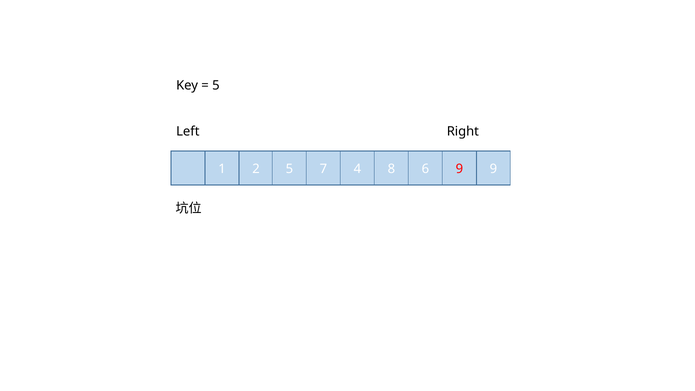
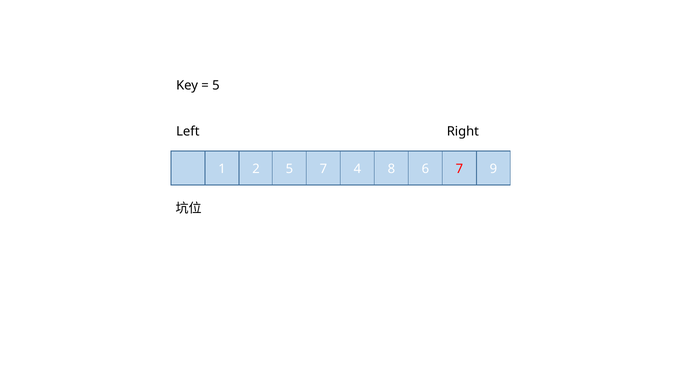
6 9: 9 -> 7 (459, 169)
